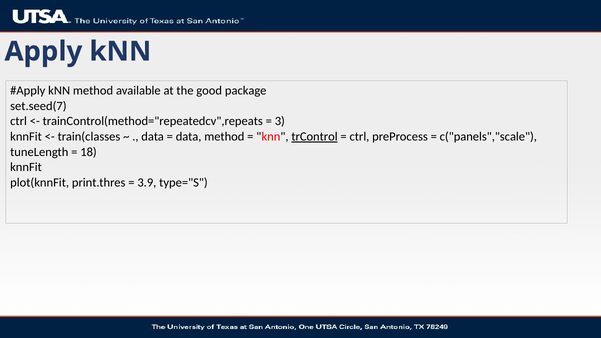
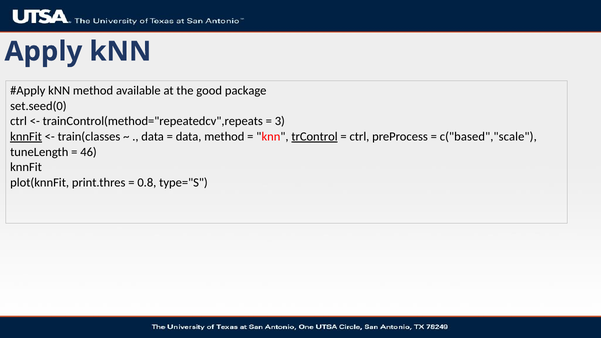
set.seed(7: set.seed(7 -> set.seed(0 (38, 106)
knnFit underline: none -> present (26, 137)
c("panels","scale: c("panels","scale -> c("based","scale (488, 137)
18: 18 -> 46 (89, 152)
3.9: 3.9 -> 0.8 (147, 183)
